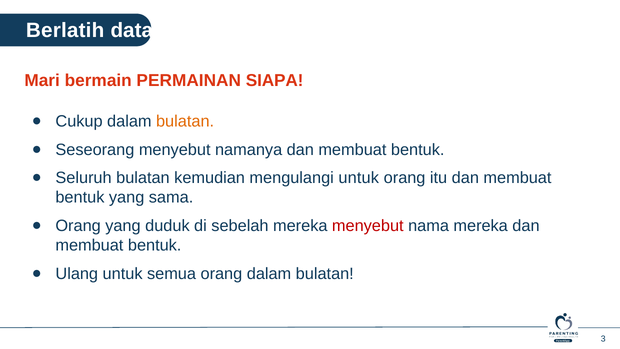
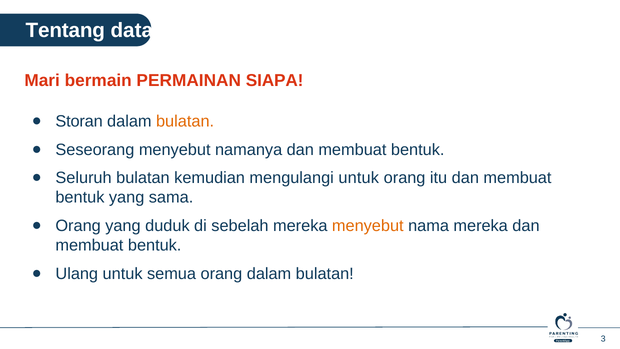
Berlatih: Berlatih -> Tentang (65, 30)
Cukup: Cukup -> Storan (79, 121)
menyebut colour: red -> orange (368, 226)
